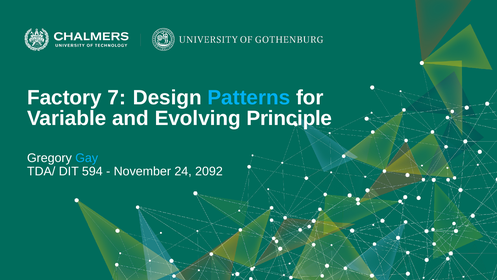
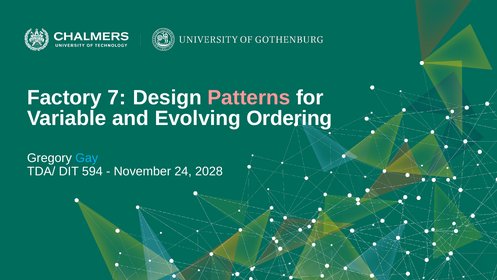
Patterns colour: light blue -> pink (249, 98)
Principle: Principle -> Ordering (289, 118)
2092: 2092 -> 2028 (209, 171)
